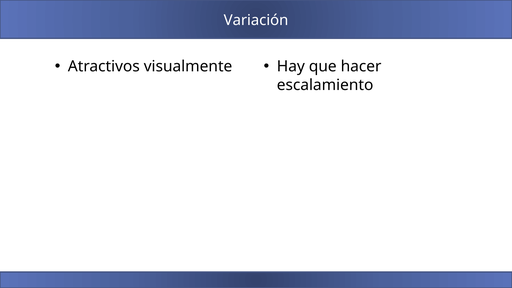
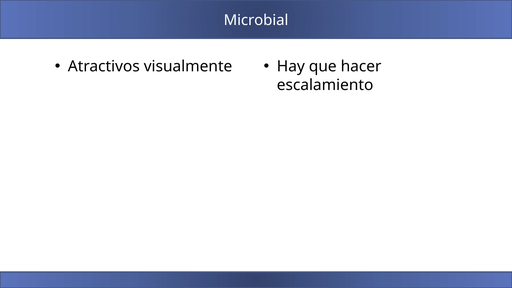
Variación: Variación -> Microbial (256, 20)
